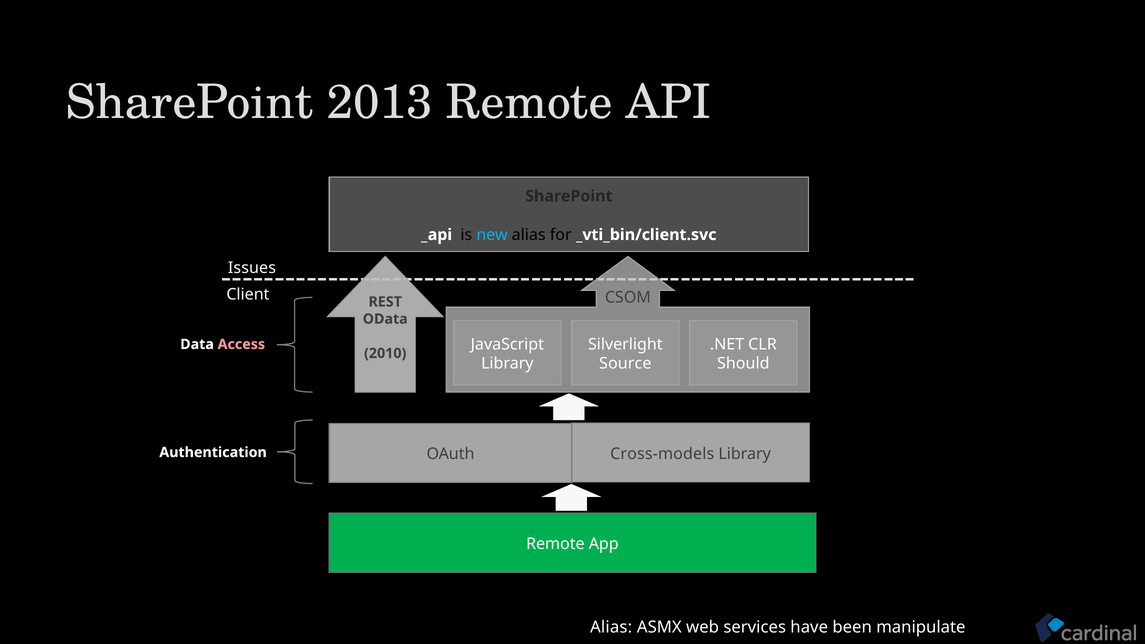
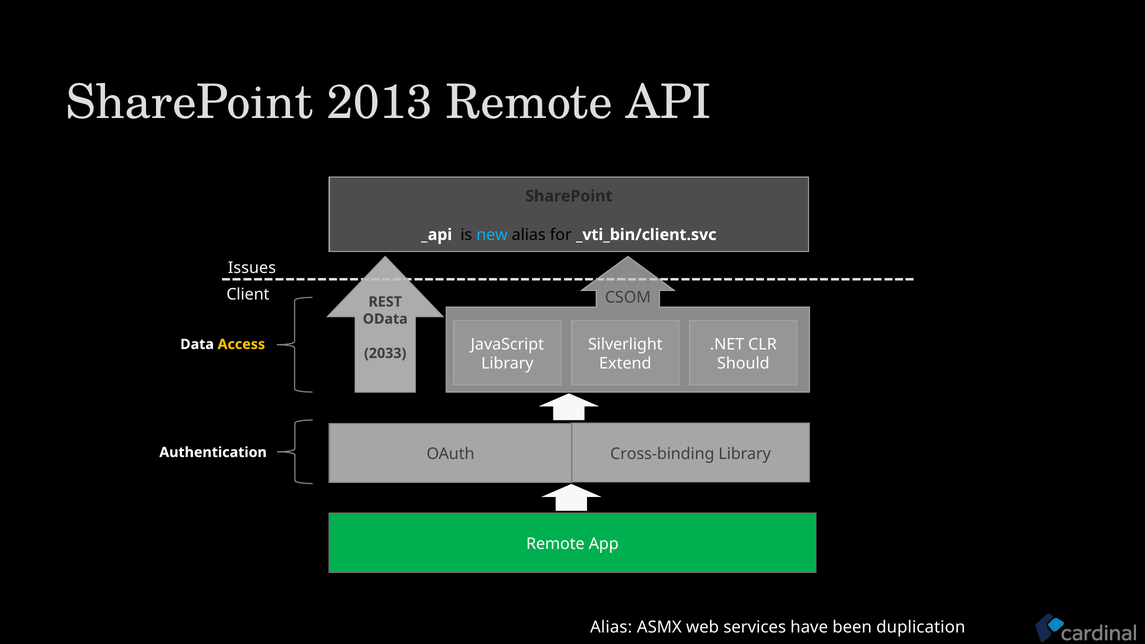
Access colour: pink -> yellow (241, 344)
2010: 2010 -> 2033 (385, 353)
Source: Source -> Extend (625, 364)
Cross-models: Cross-models -> Cross-binding (662, 454)
manipulate: manipulate -> duplication (921, 627)
